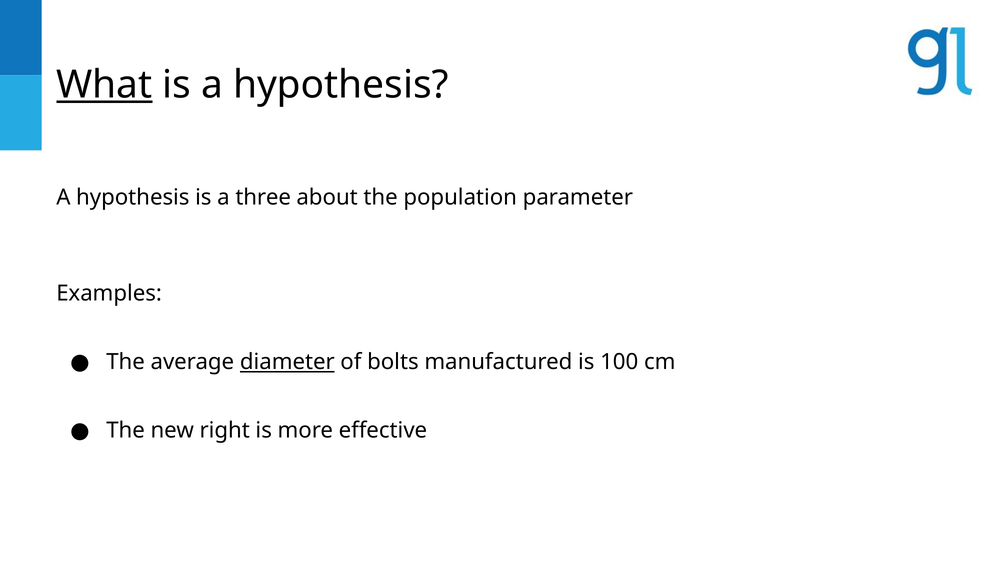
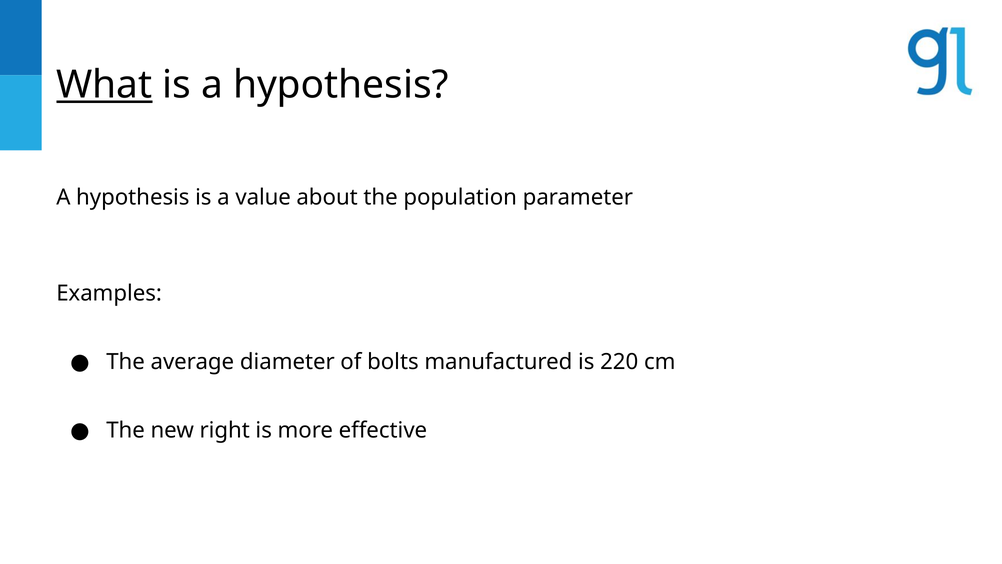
three: three -> value (263, 197)
diameter underline: present -> none (287, 362)
100: 100 -> 220 (619, 362)
